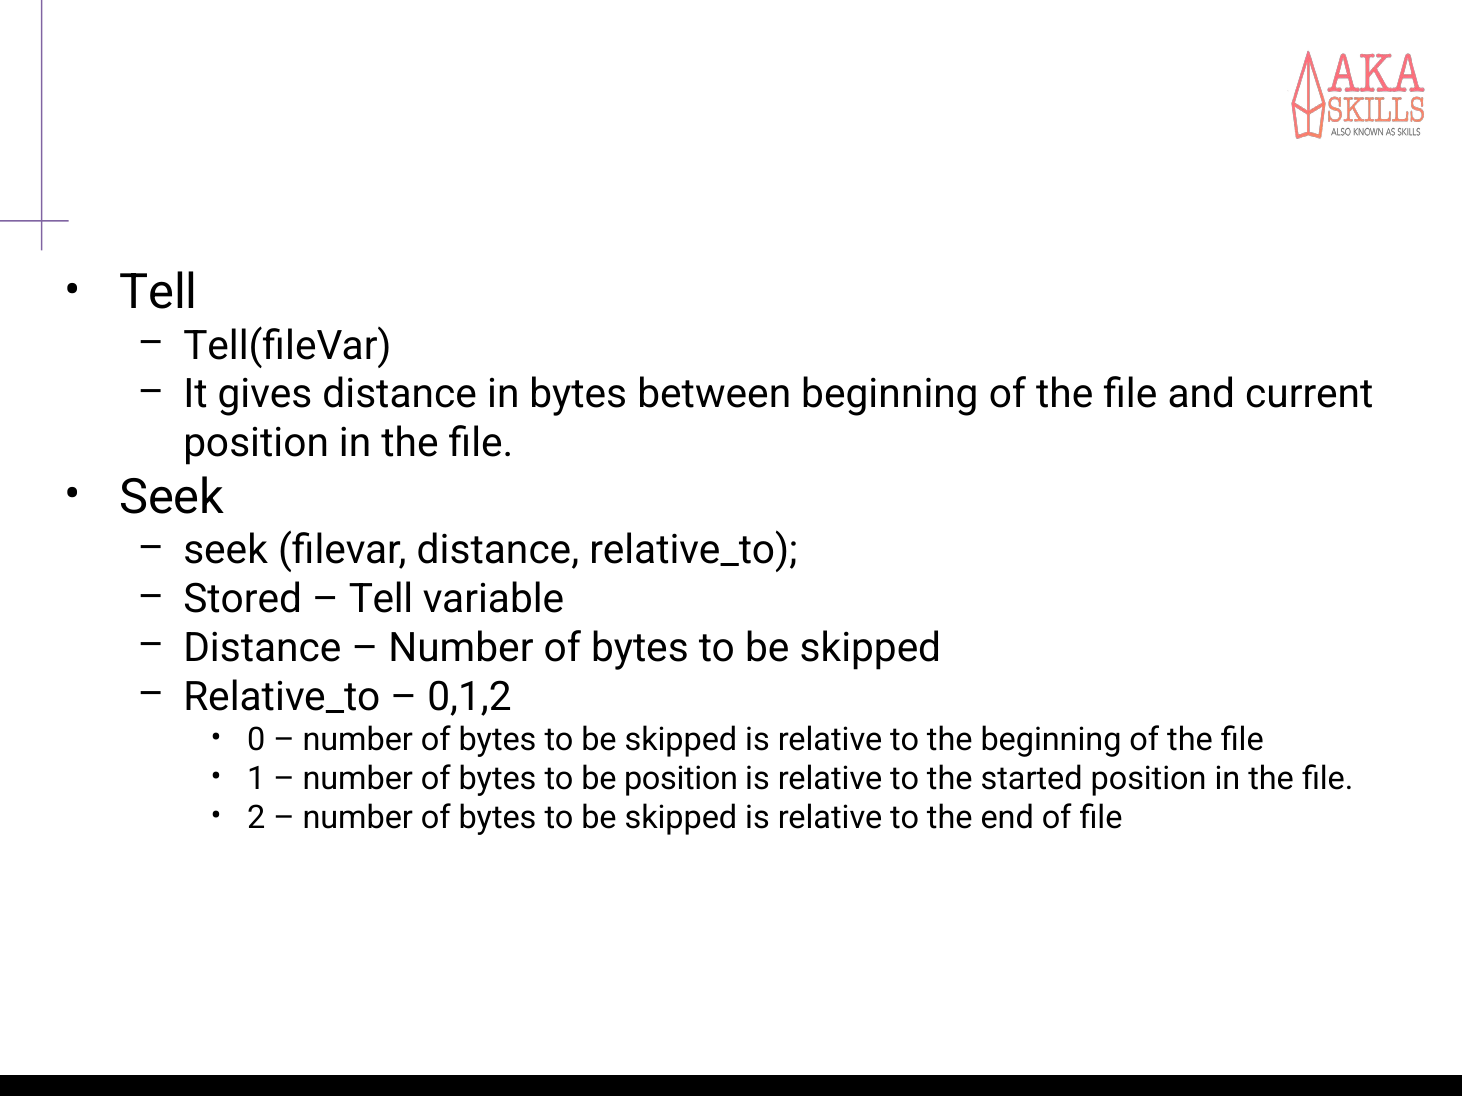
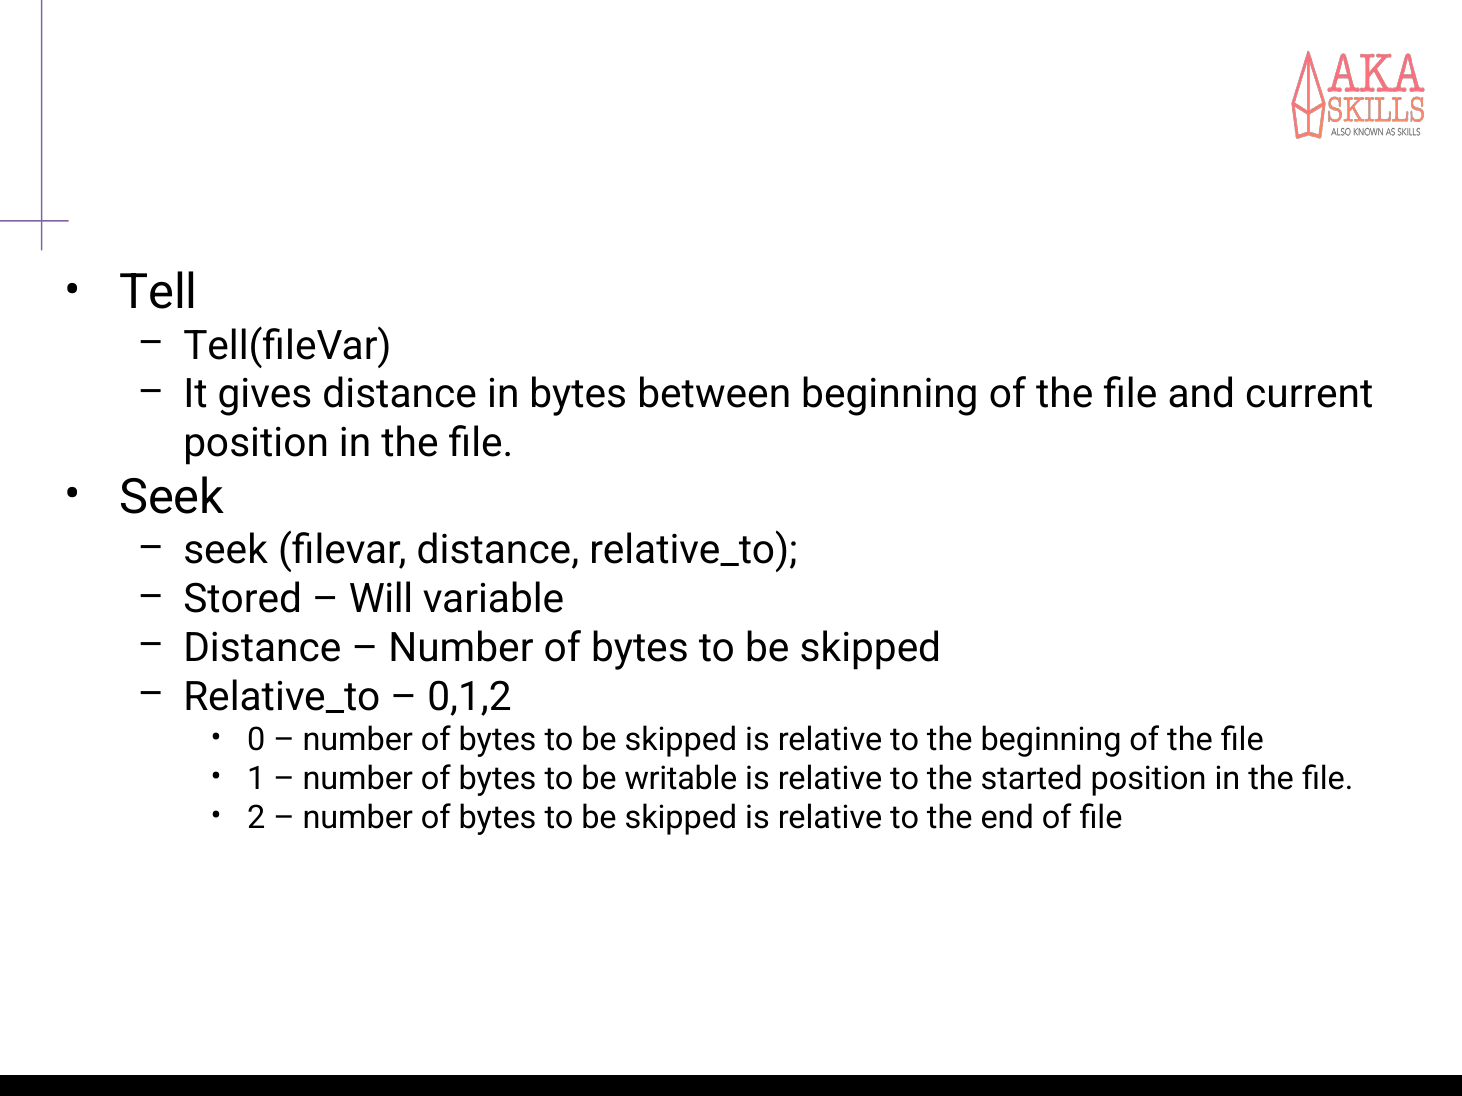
Tell: Tell -> Will (381, 599)
be position: position -> writable (681, 779)
